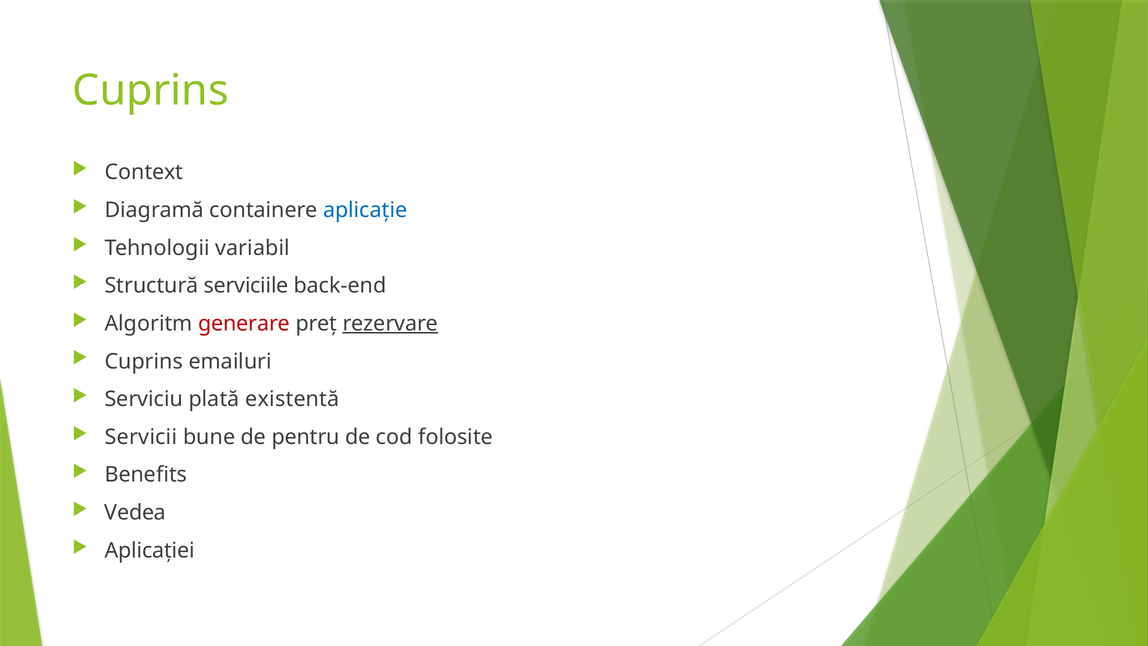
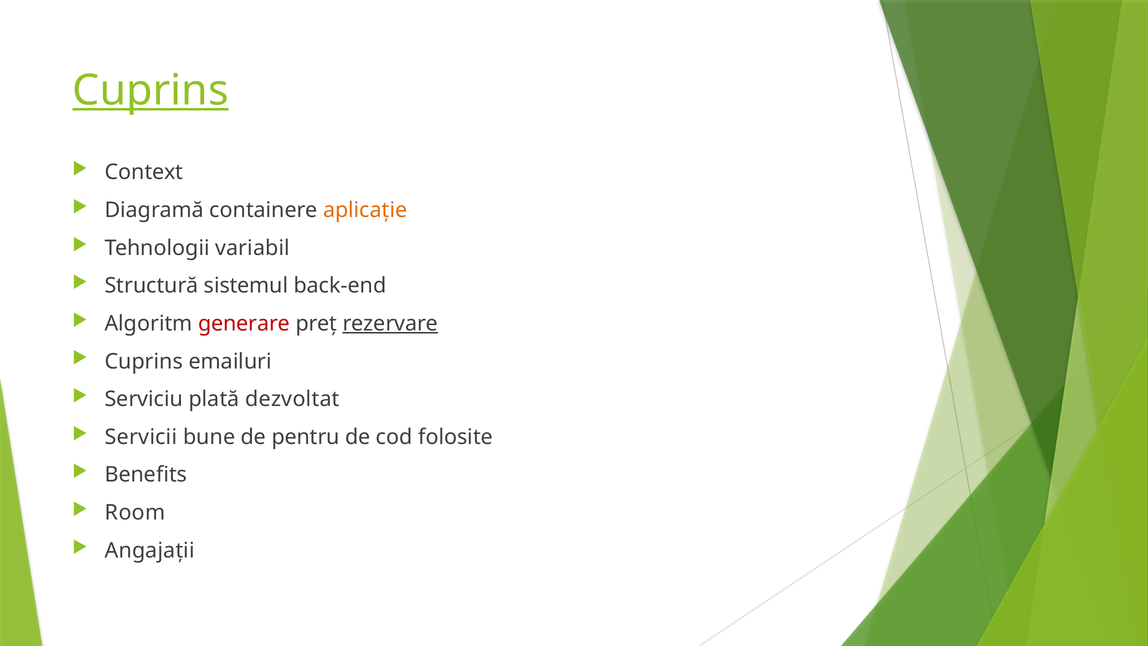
Cuprins underline: none -> present (151, 91)
aplicație colour: blue -> orange (365, 210)
serviciile: serviciile -> sistemul (246, 286)
existentă: existentă -> dezvoltat (292, 399)
Vedea: Vedea -> Room (135, 512)
Aplicației: Aplicației -> Angajații (150, 550)
